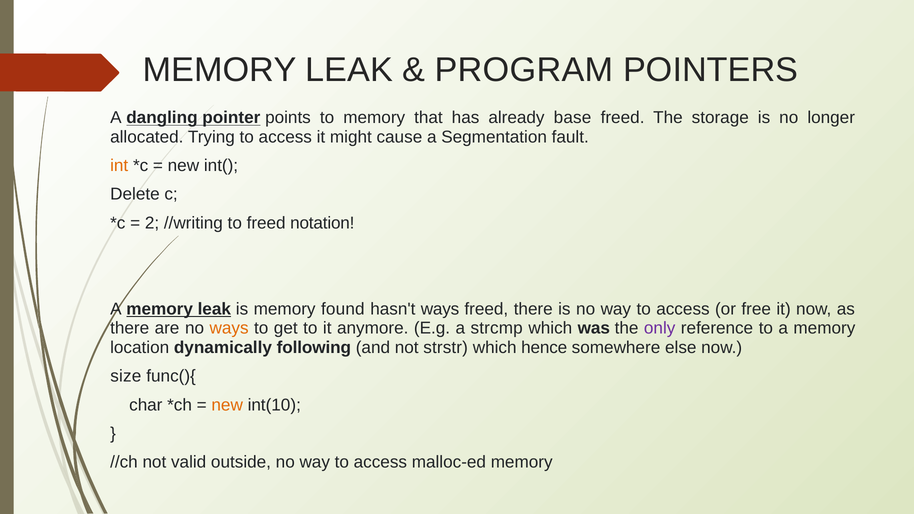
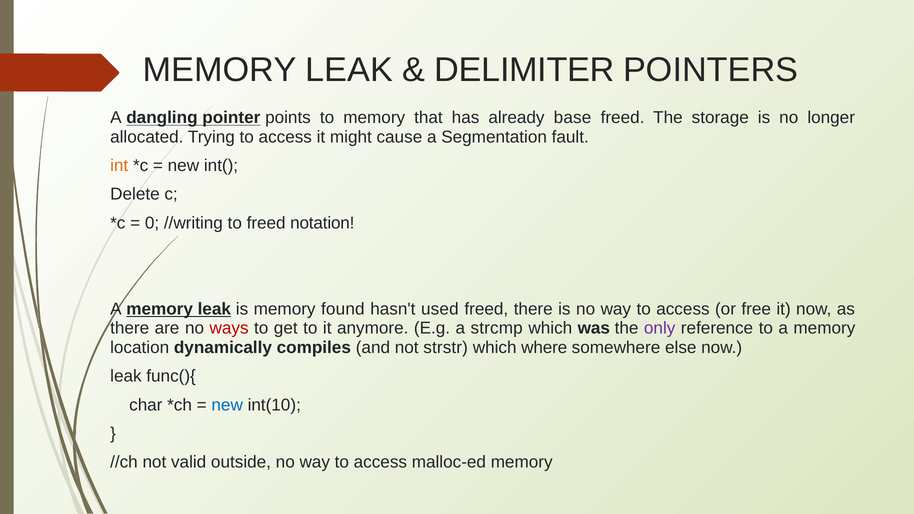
PROGRAM: PROGRAM -> DELIMITER (524, 70)
2: 2 -> 0 (152, 223)
hasn't ways: ways -> used (440, 309)
ways colour: orange -> red (229, 328)
following: following -> compiles (314, 348)
hence: hence -> where (544, 348)
size: size -> leak (126, 376)
new colour: orange -> blue (227, 405)
